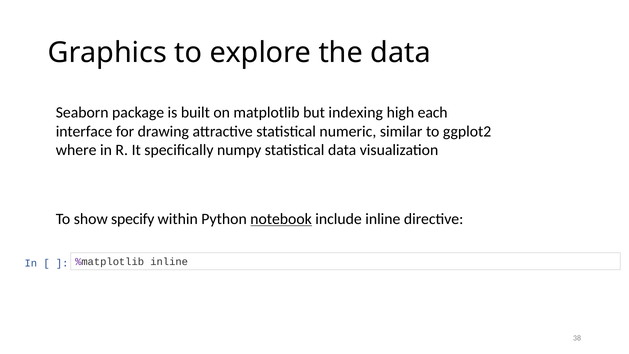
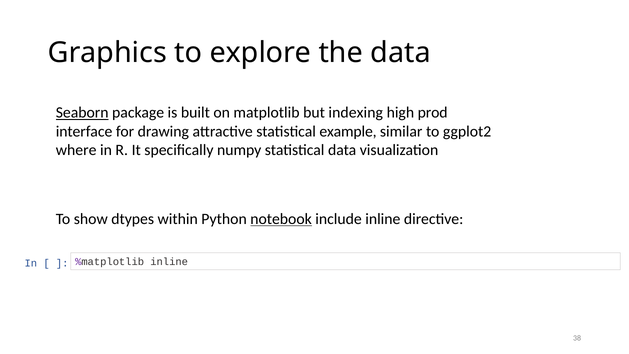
Seaborn underline: none -> present (82, 112)
each: each -> prod (433, 112)
numeric: numeric -> example (348, 131)
specify: specify -> dtypes (133, 219)
